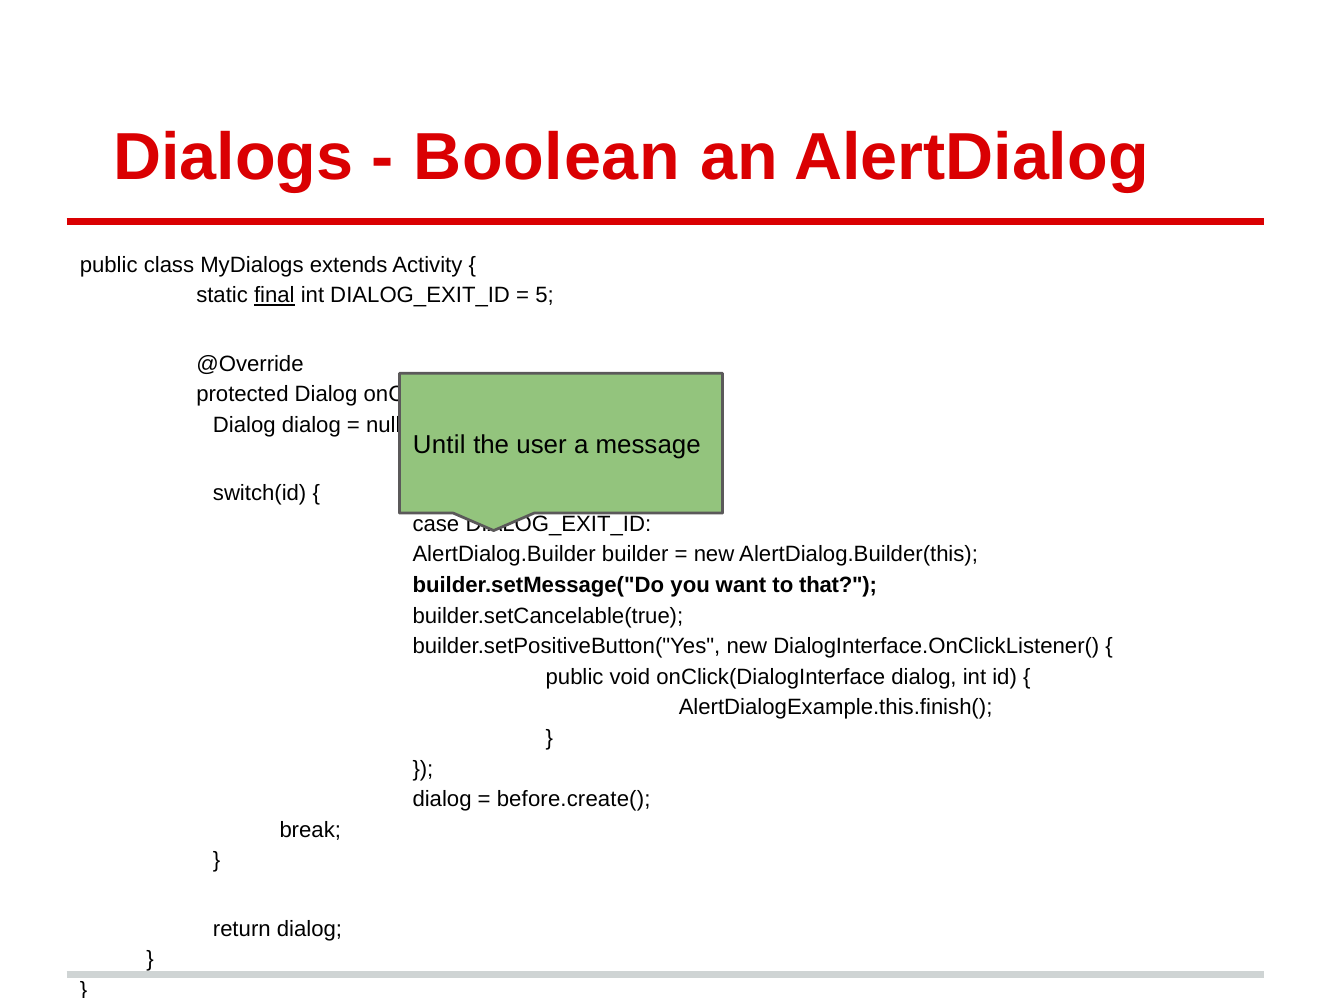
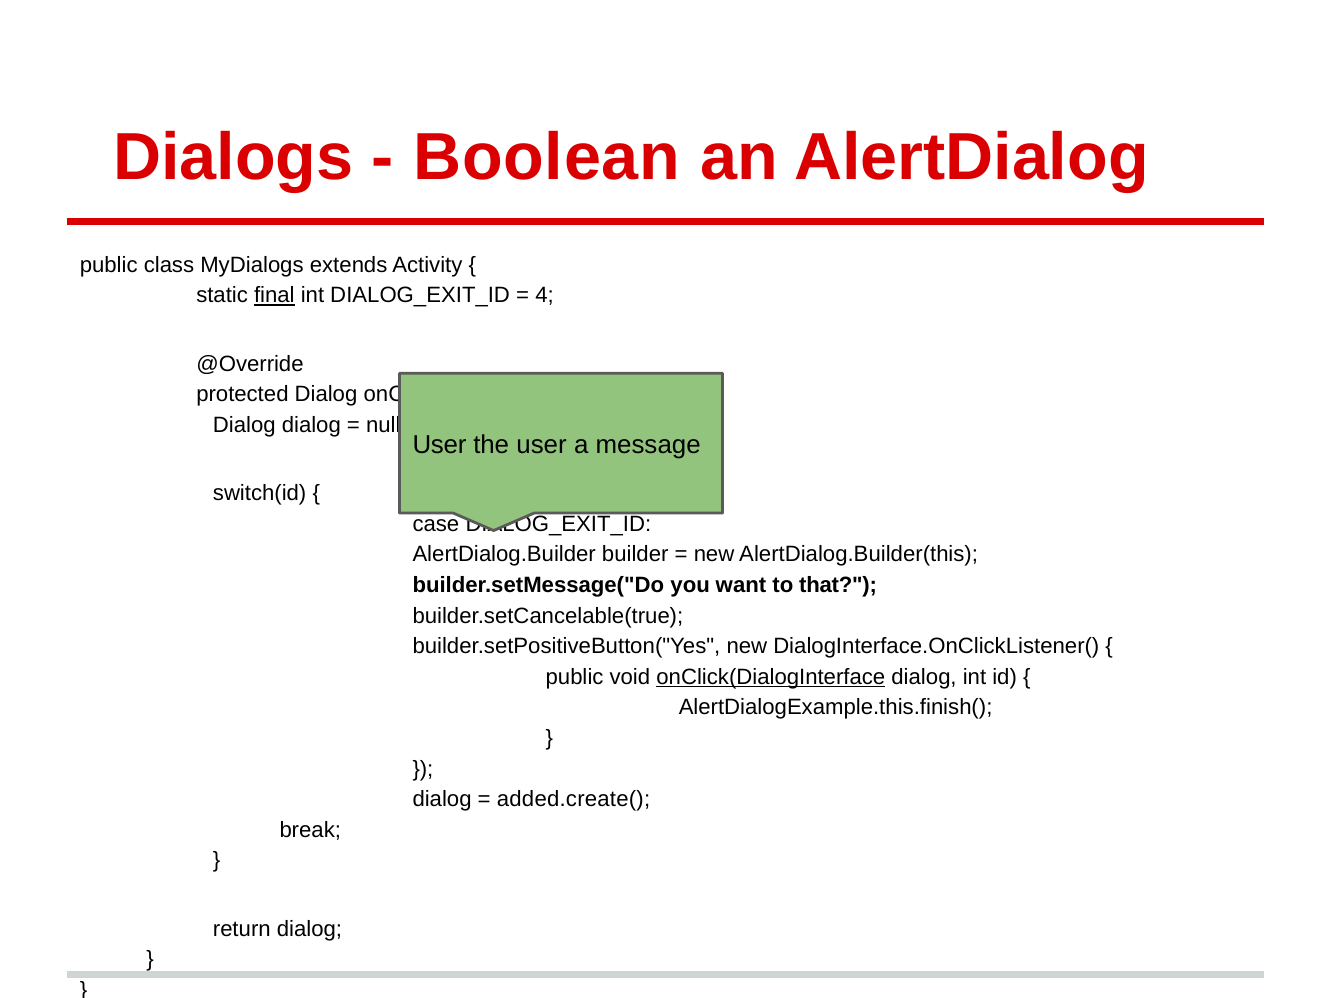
5: 5 -> 4 (544, 296)
Until: Until -> User (439, 445)
onClick(DialogInterface underline: none -> present (771, 677)
before.create(: before.create( -> added.create( (574, 800)
